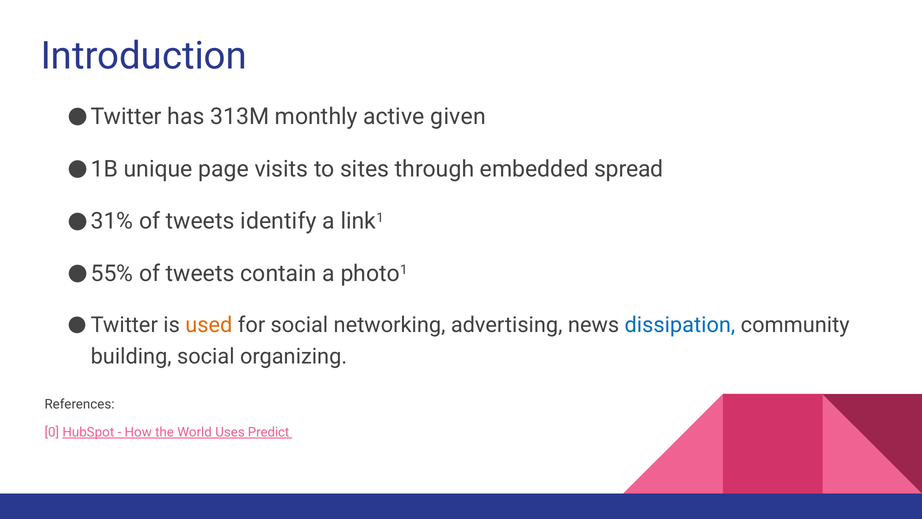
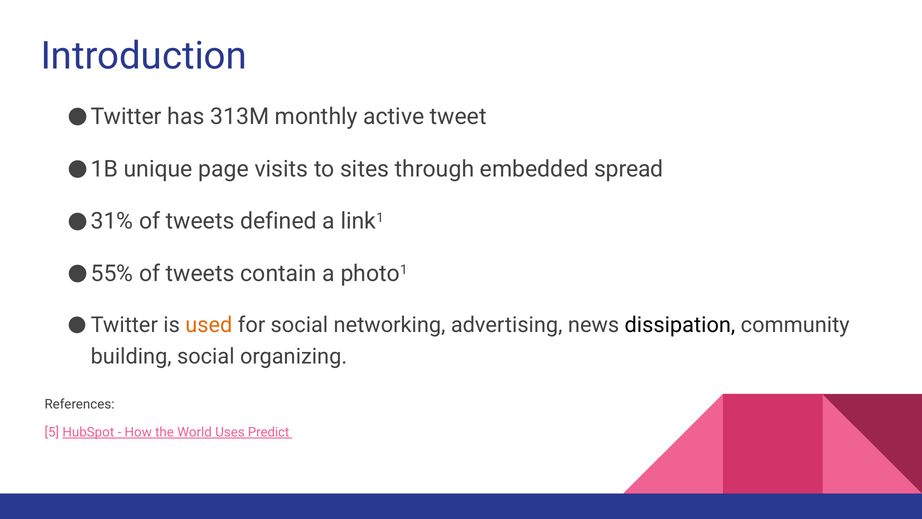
given: given -> tweet (458, 117)
identify: identify -> defined (279, 221)
dissipation colour: blue -> black (680, 325)
0: 0 -> 5 (52, 432)
